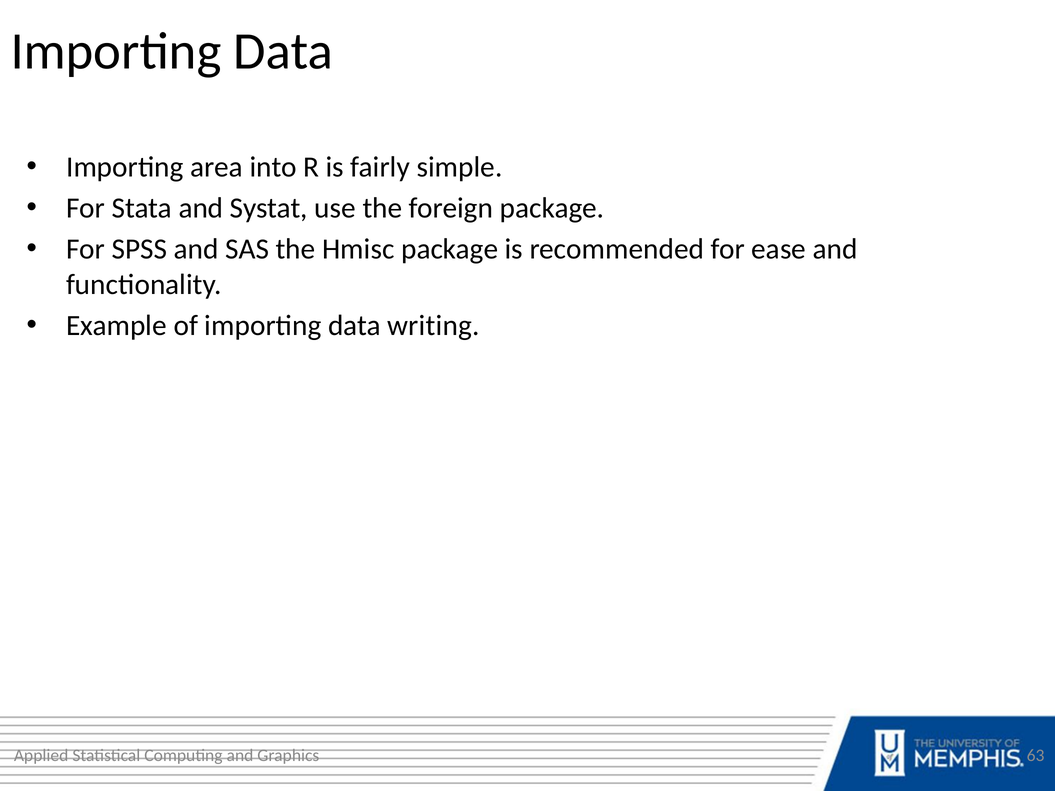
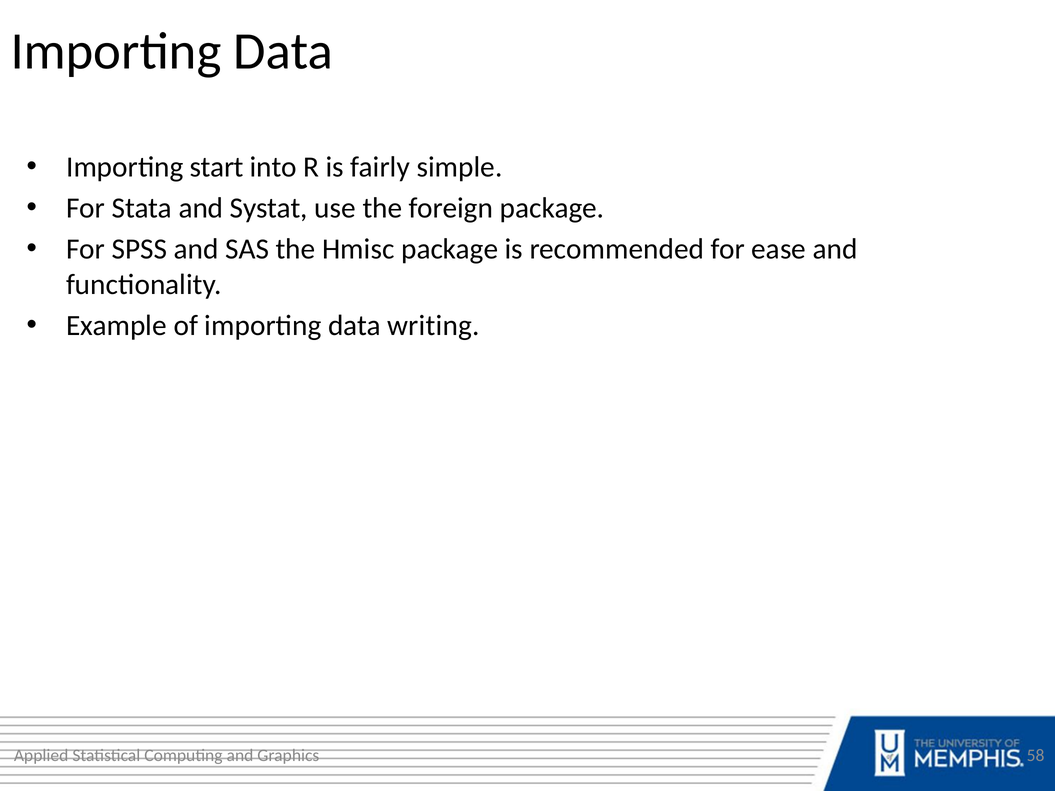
area: area -> start (217, 167)
63: 63 -> 58 (1036, 755)
